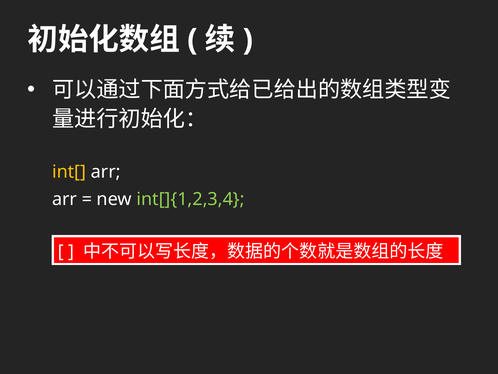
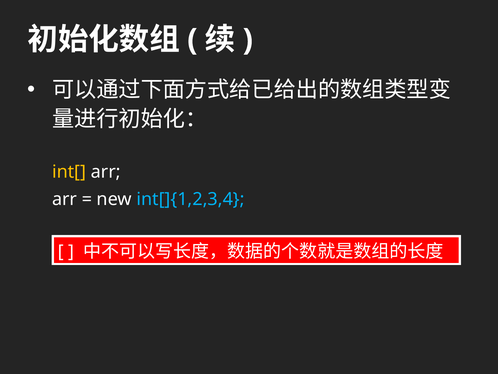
int[]{1,2,3,4 colour: light green -> light blue (191, 199)
